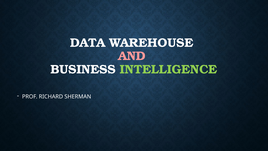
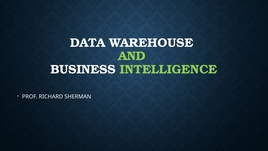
AND colour: pink -> light green (132, 56)
